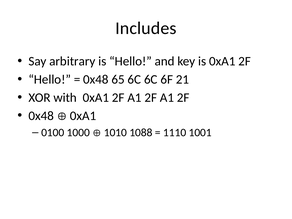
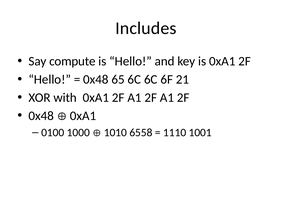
arbitrary: arbitrary -> compute (72, 61)
1088: 1088 -> 6558 (141, 133)
